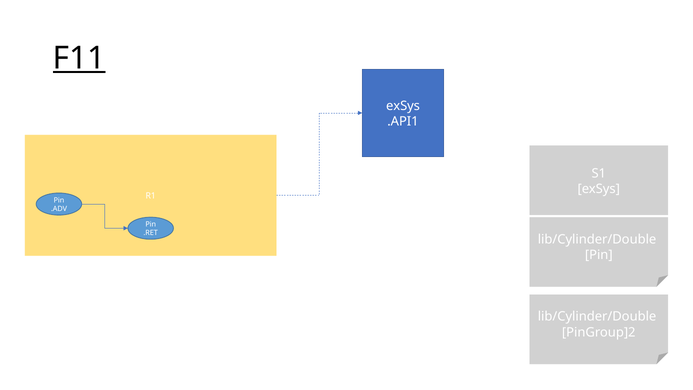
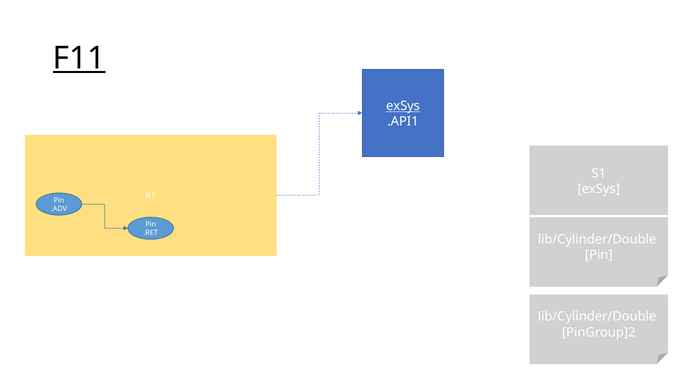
exSys underline: none -> present (403, 106)
